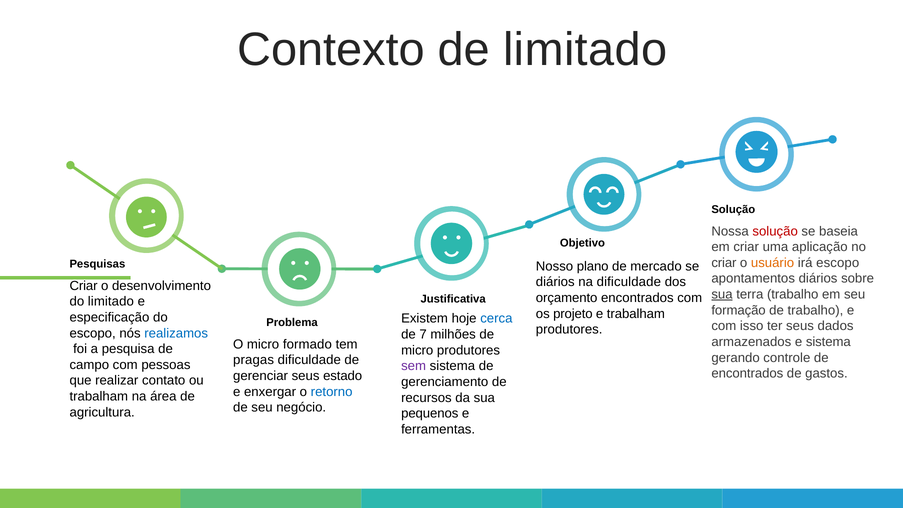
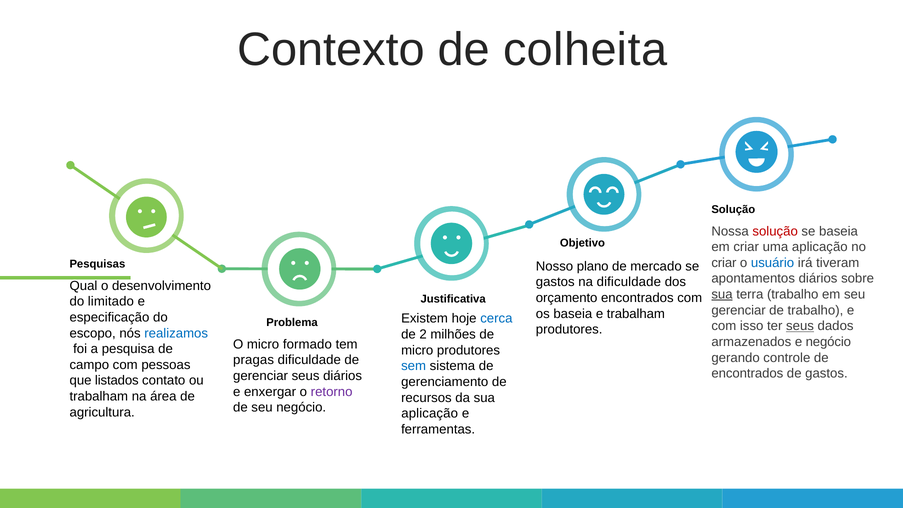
de limitado: limitado -> colheita (585, 50)
usuário colour: orange -> blue (773, 263)
irá escopo: escopo -> tiveram (838, 263)
diários: diários -> gastos (555, 282)
Criar: Criar -> Qual (83, 286)
formação: formação -> gerenciar (739, 310)
os projeto: projeto -> baseia (573, 314)
seus underline: none -> present (800, 326)
7: 7 -> 2 (423, 334)
e sistema: sistema -> negócio (828, 342)
sem colour: purple -> blue (414, 366)
seus estado: estado -> diários (343, 376)
realizar: realizar -> listados (117, 381)
retorno colour: blue -> purple (332, 392)
pequenos: pequenos -> aplicação (430, 413)
